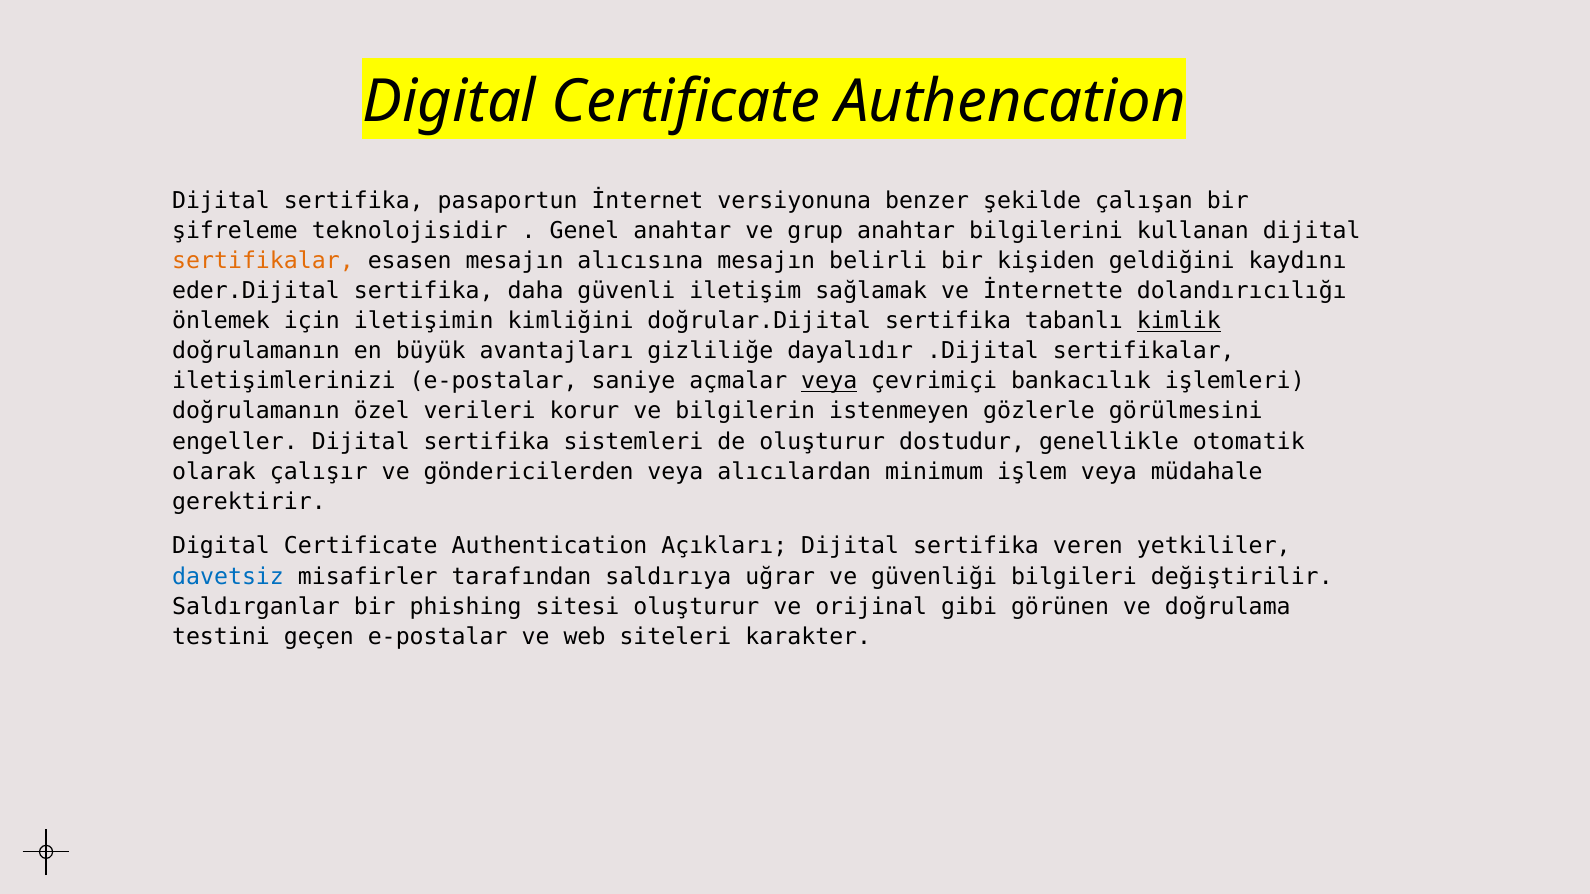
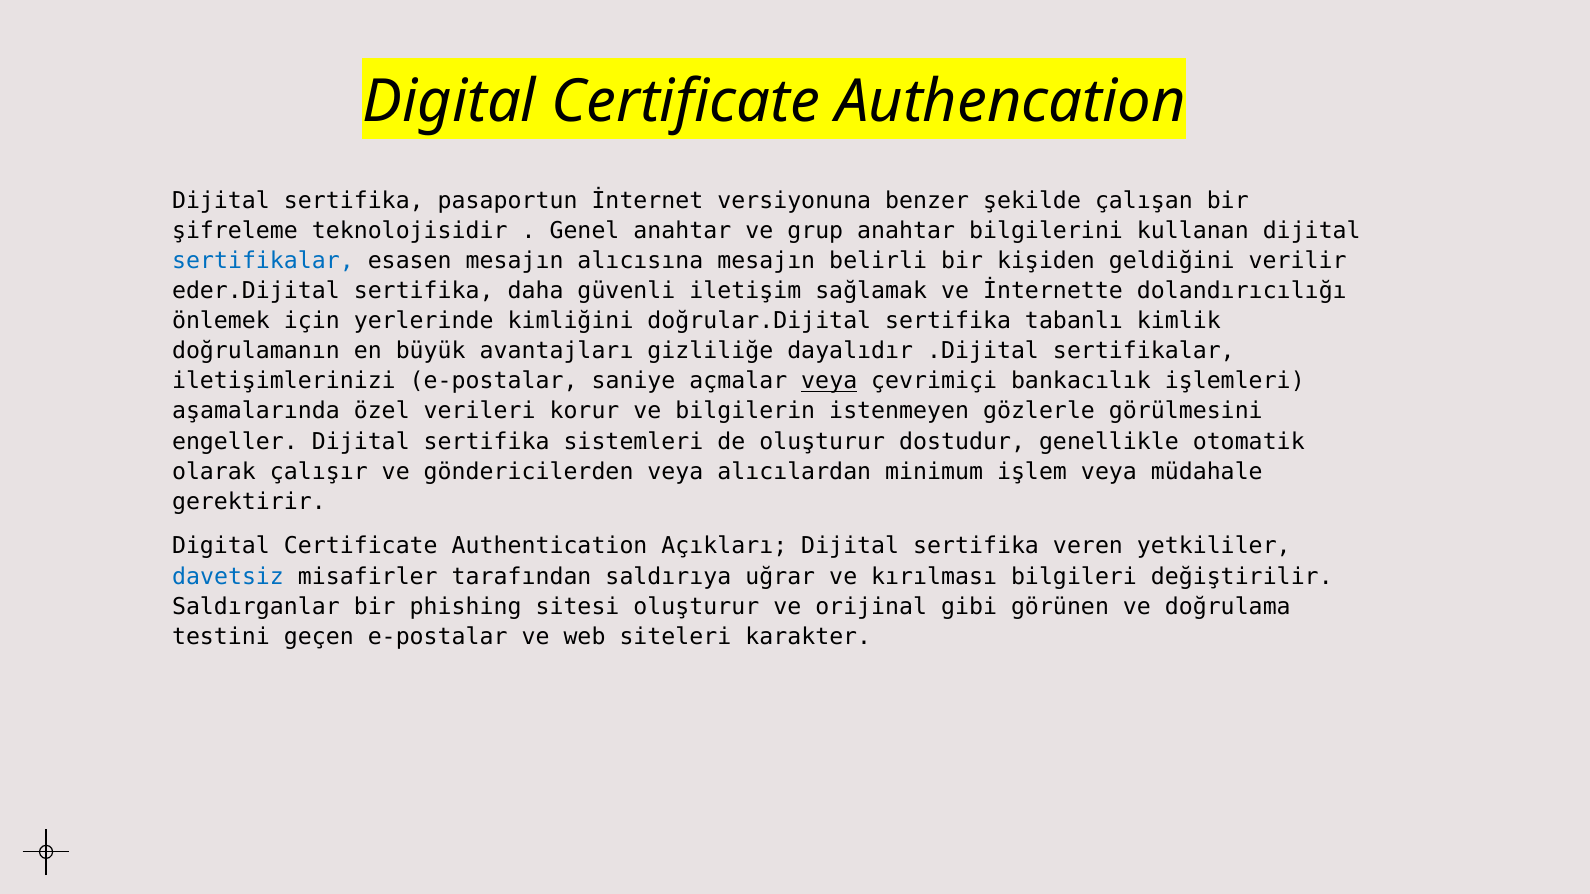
sertifikalar colour: orange -> blue (263, 261)
kaydını: kaydını -> verilir (1298, 261)
iletişimin: iletişimin -> yerlerinde (424, 321)
kimlik underline: present -> none (1179, 321)
doğrulamanın: doğrulamanın -> aşamalarında (256, 412)
güvenliği: güvenliği -> kırılması (934, 577)
